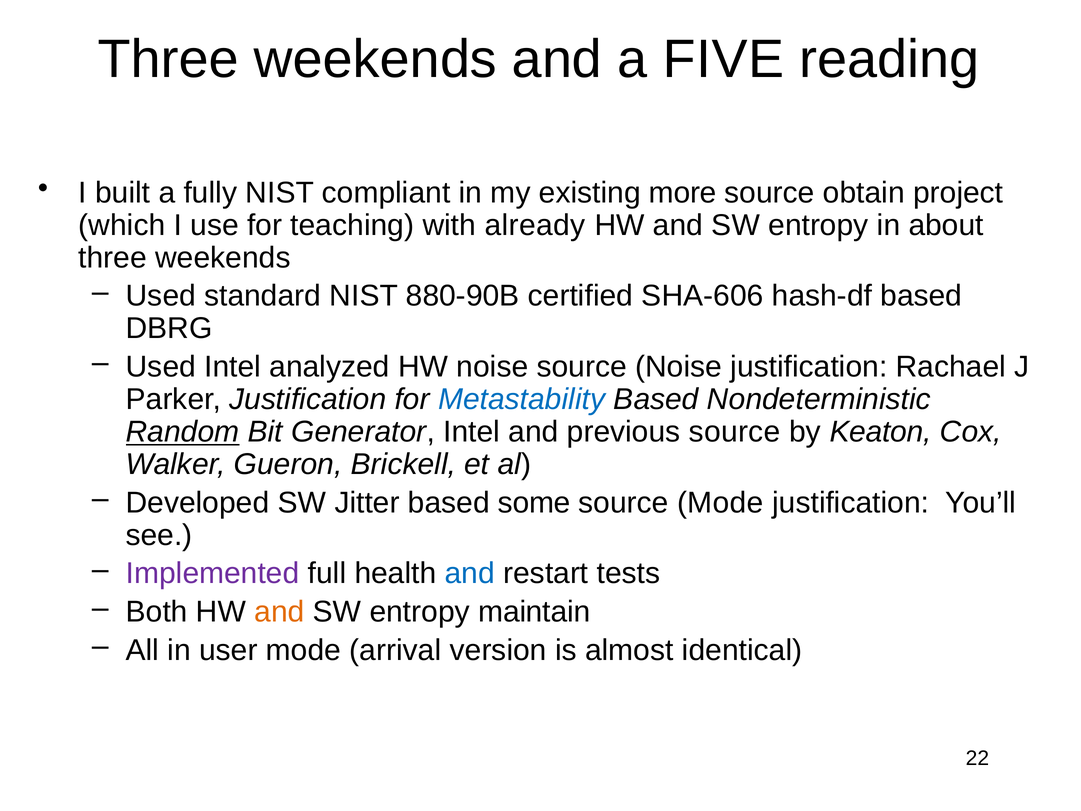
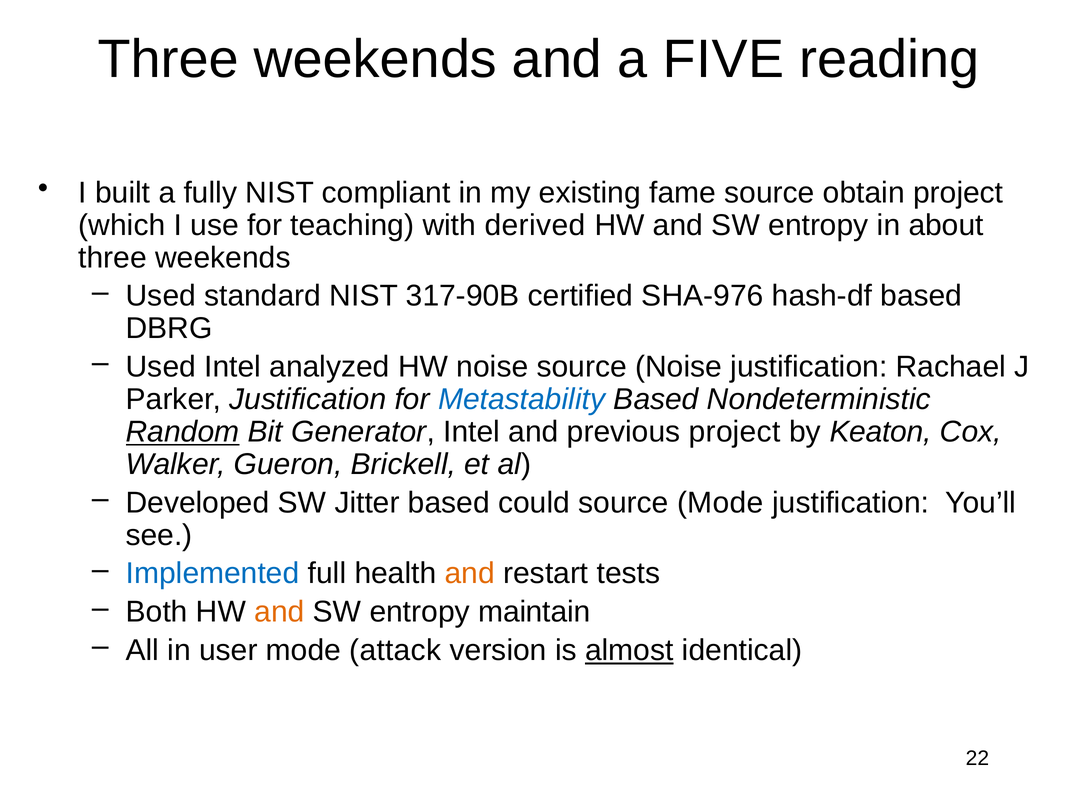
more: more -> fame (683, 193)
already: already -> derived (535, 225)
880-90B: 880-90B -> 317-90B (463, 296)
SHA-606: SHA-606 -> SHA-976 (702, 296)
previous source: source -> project (735, 432)
some: some -> could (534, 503)
Implemented colour: purple -> blue (213, 573)
and colour: blue -> orange (470, 573)
arrival: arrival -> attack (395, 650)
almost underline: none -> present (629, 650)
